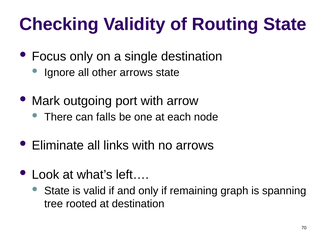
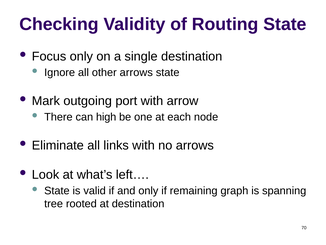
falls: falls -> high (106, 117)
